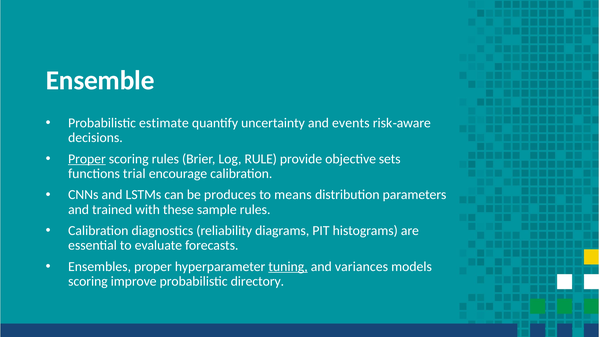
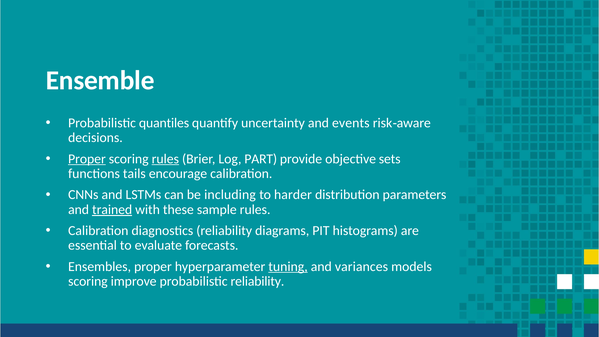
estimate: estimate -> quantiles (164, 123)
rules underline: none -> present (165, 159)
RULE: RULE -> PART (261, 159)
trial: trial -> tails (134, 174)
produces: produces -> including (230, 195)
means: means -> harder (293, 195)
trained underline: none -> present (112, 209)
probabilistic directory: directory -> reliability (257, 281)
